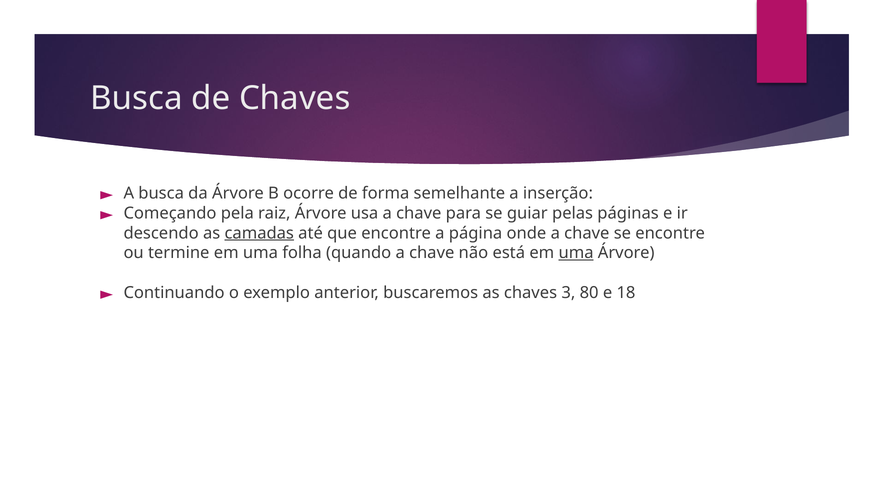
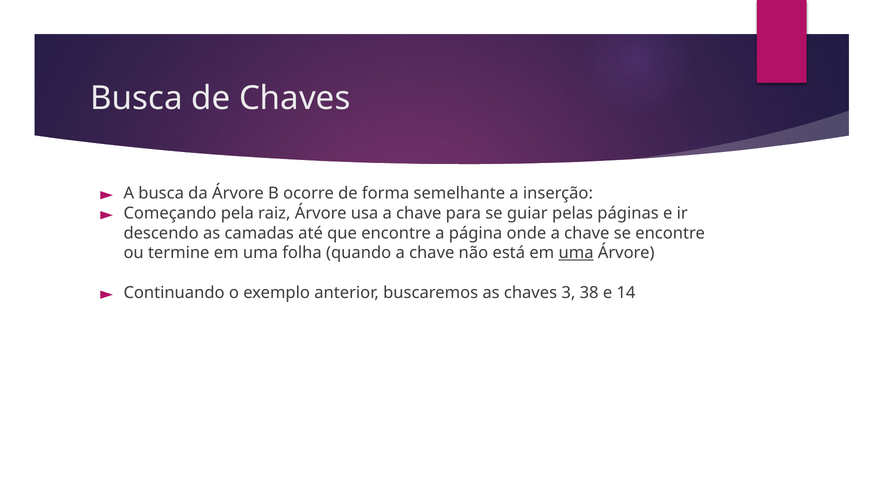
camadas underline: present -> none (259, 233)
80: 80 -> 38 (589, 293)
18: 18 -> 14 (626, 293)
